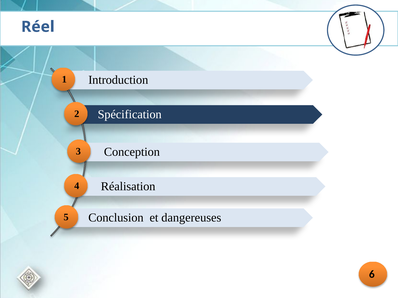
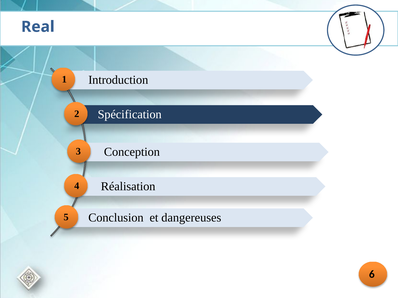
Réel: Réel -> Real (38, 27)
